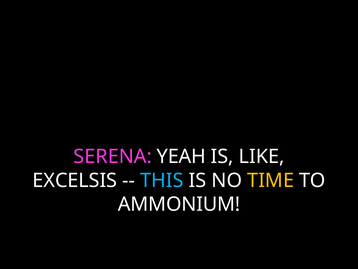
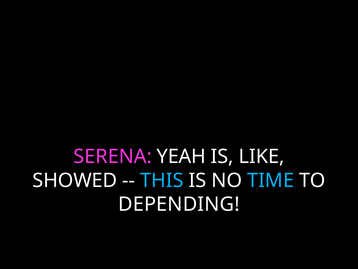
EXCELSIS: EXCELSIS -> SHOWED (75, 180)
TIME colour: yellow -> light blue (271, 180)
AMMONIUM: AMMONIUM -> DEPENDING (179, 204)
